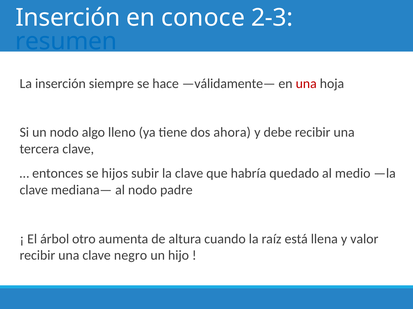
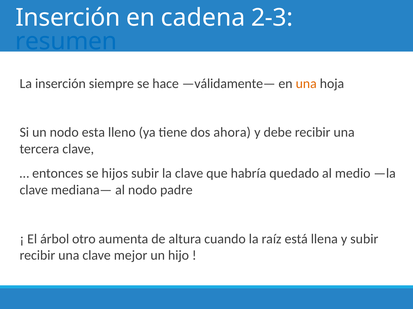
conoce: conoce -> cadena (203, 18)
una colour: red -> orange (306, 84)
algo: algo -> esta (93, 133)
y valor: valor -> subir (364, 239)
negro: negro -> mejor (131, 256)
